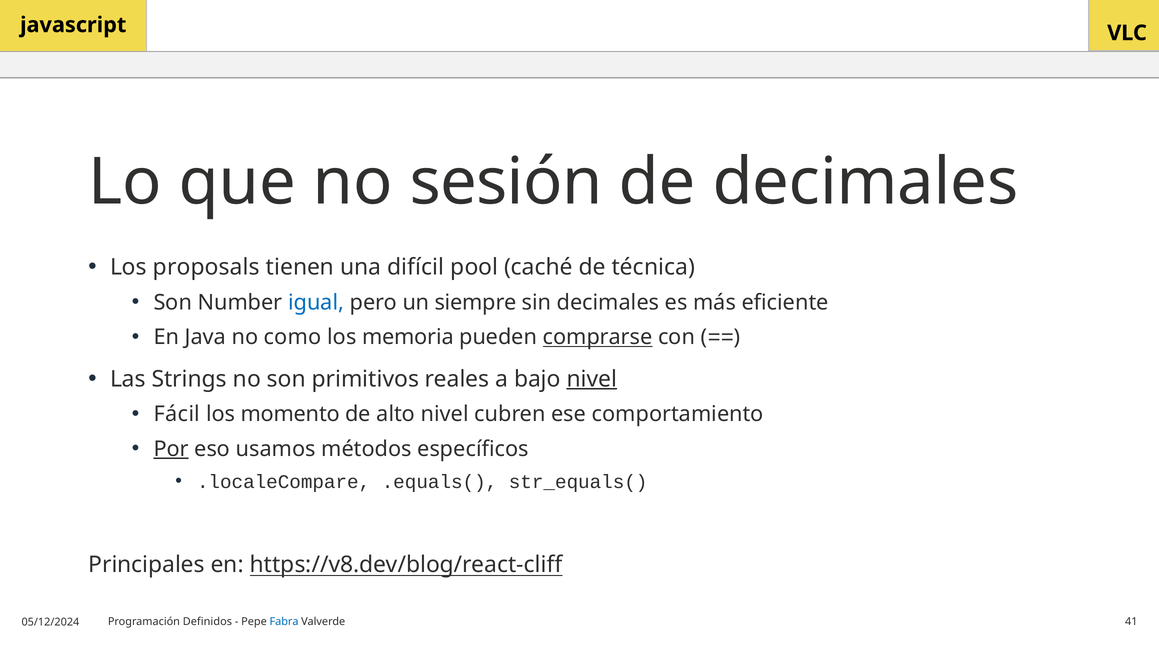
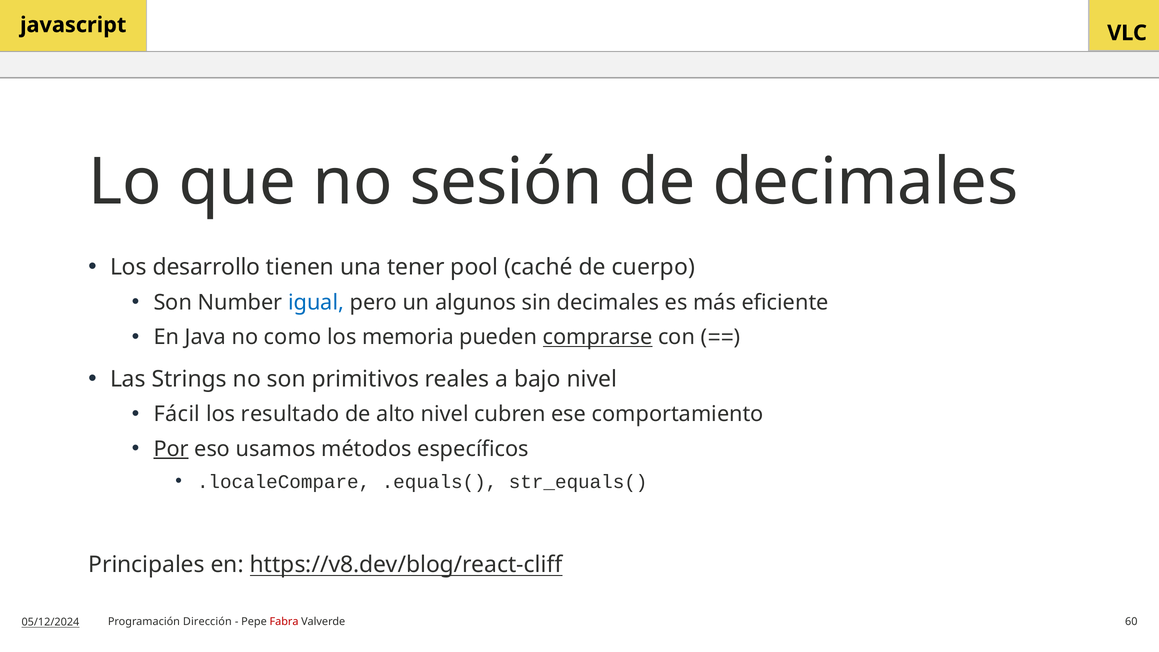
proposals: proposals -> desarrollo (207, 267)
difícil: difícil -> tener (416, 267)
técnica: técnica -> cuerpo (653, 267)
siempre: siempre -> algunos (476, 303)
nivel underline: present -> none (592, 379)
momento: momento -> resultado (290, 414)
Definidos: Definidos -> Dirección (207, 621)
Fabra colour: blue -> red (284, 621)
41: 41 -> 60 (1131, 621)
05/12/2024 underline: none -> present (50, 622)
